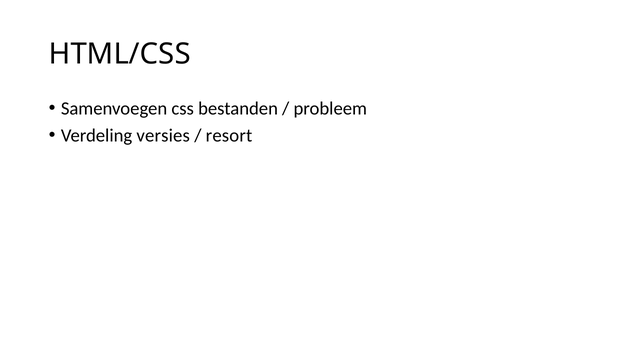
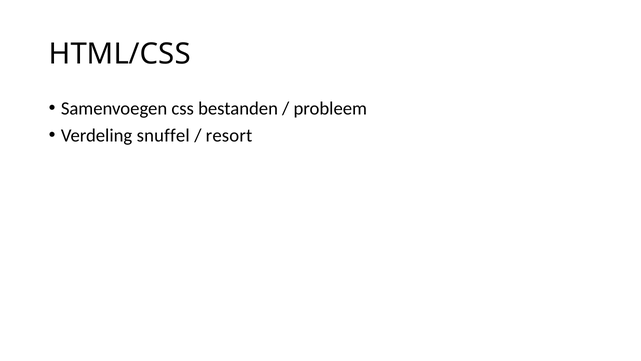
versies: versies -> snuffel (163, 135)
